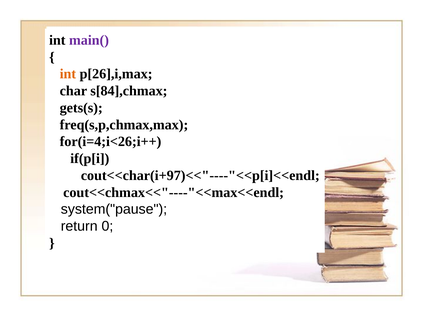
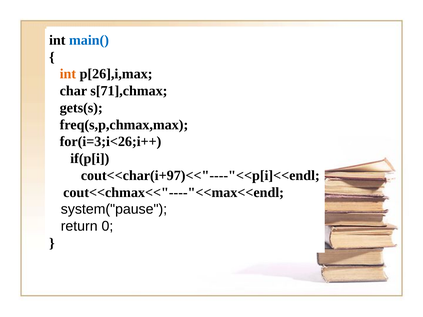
main( colour: purple -> blue (89, 40)
s[84],chmax: s[84],chmax -> s[71],chmax (129, 91)
for(i=4;i<26;i++: for(i=4;i<26;i++ -> for(i=3;i<26;i++ (111, 142)
